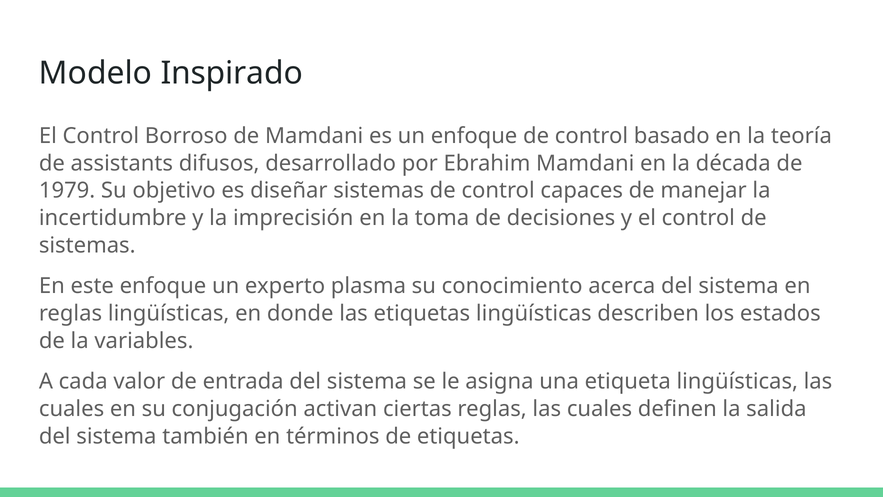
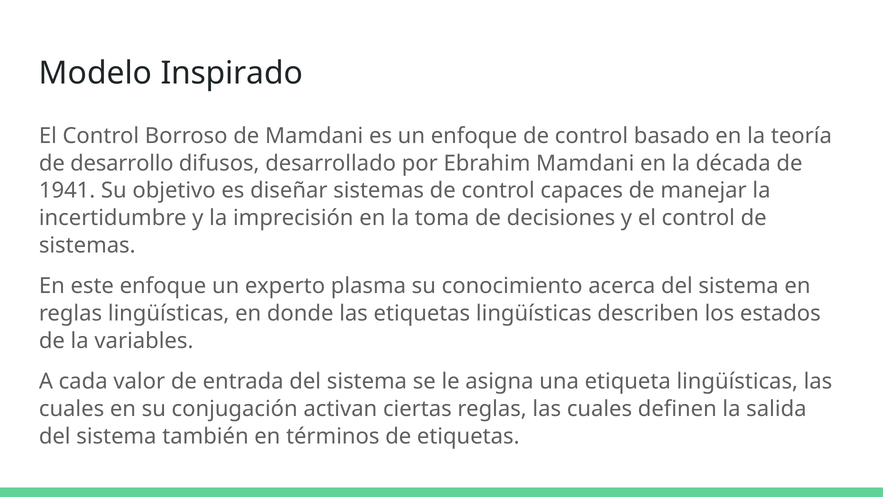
assistants: assistants -> desarrollo (122, 163)
1979: 1979 -> 1941 (67, 191)
